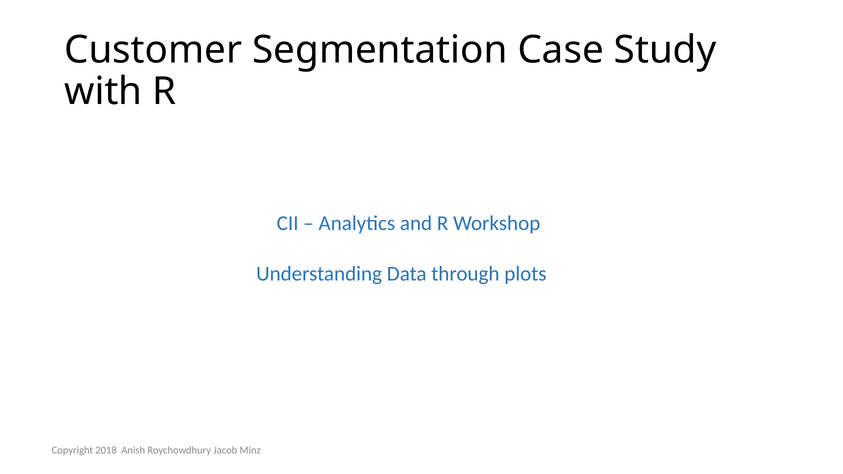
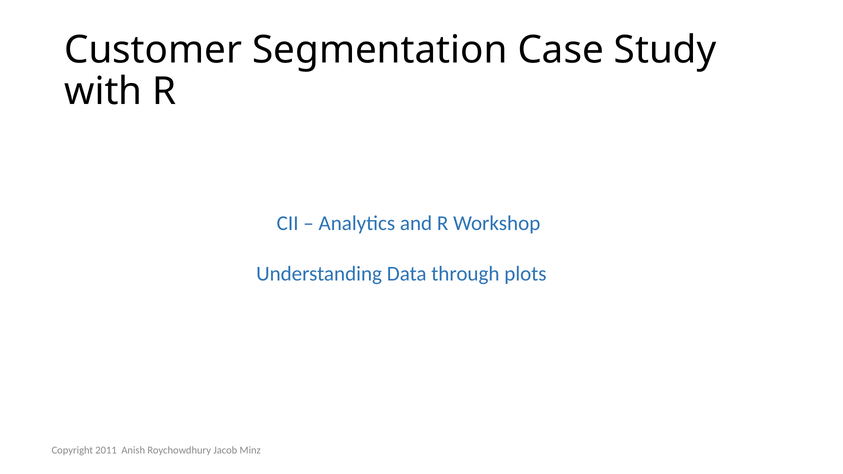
2018: 2018 -> 2011 (106, 451)
